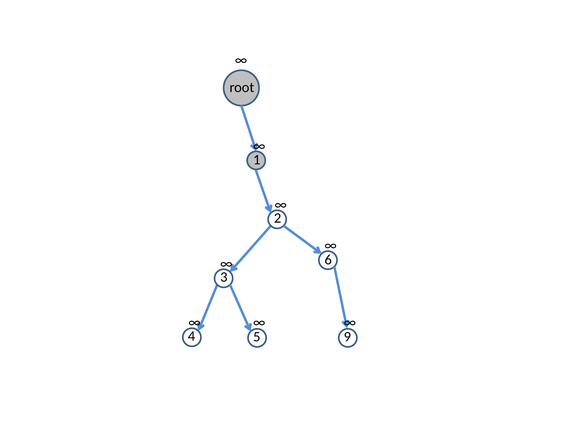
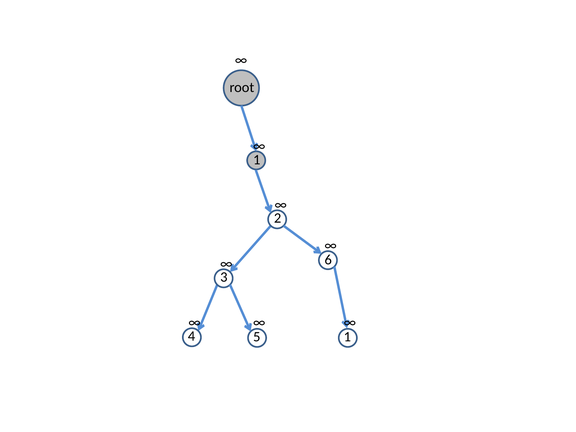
4 9: 9 -> 1 (347, 337)
